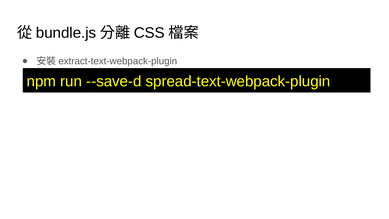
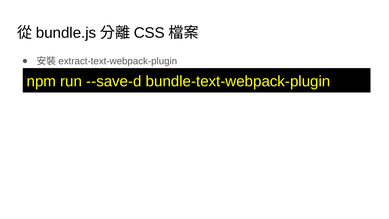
spread-text-webpack-plugin: spread-text-webpack-plugin -> bundle-text-webpack-plugin (238, 81)
